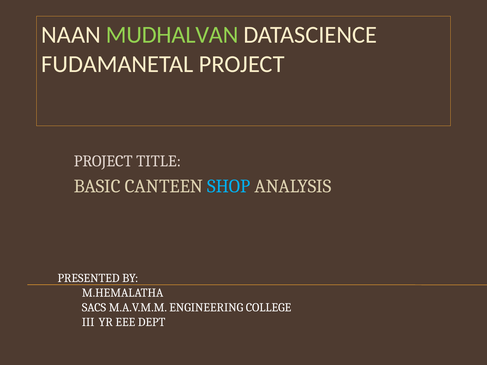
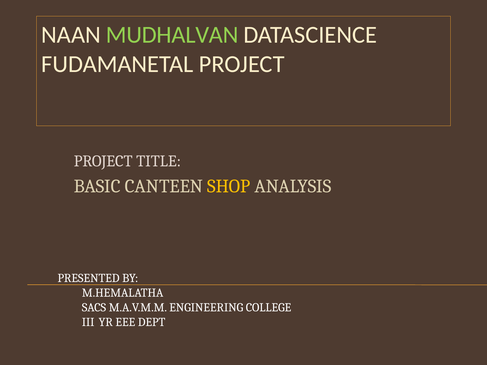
SHOP colour: light blue -> yellow (229, 186)
